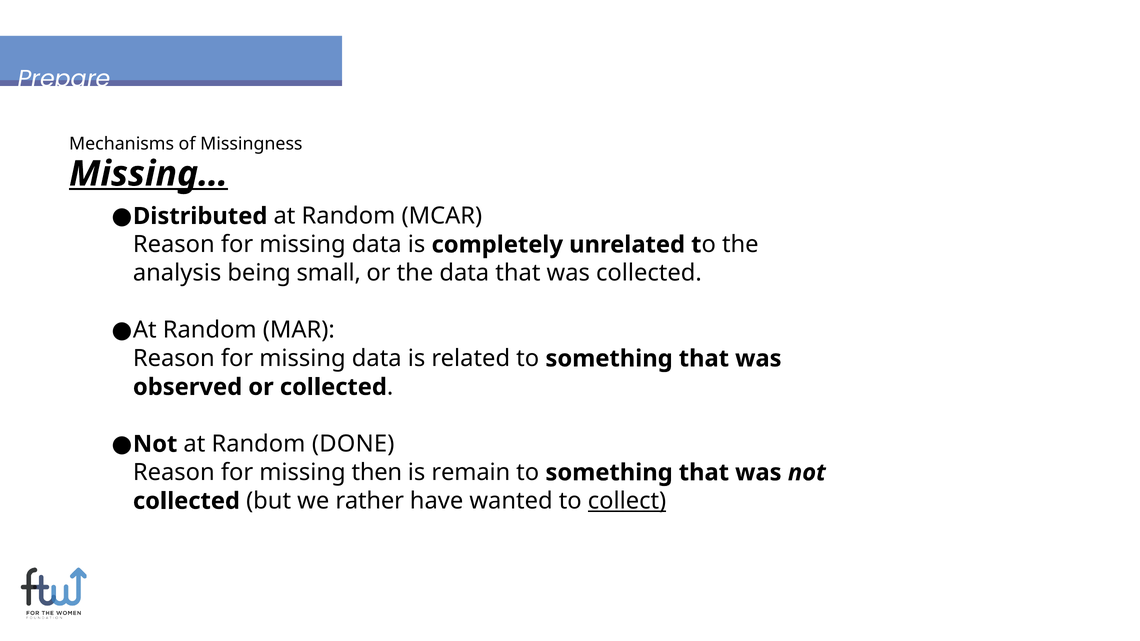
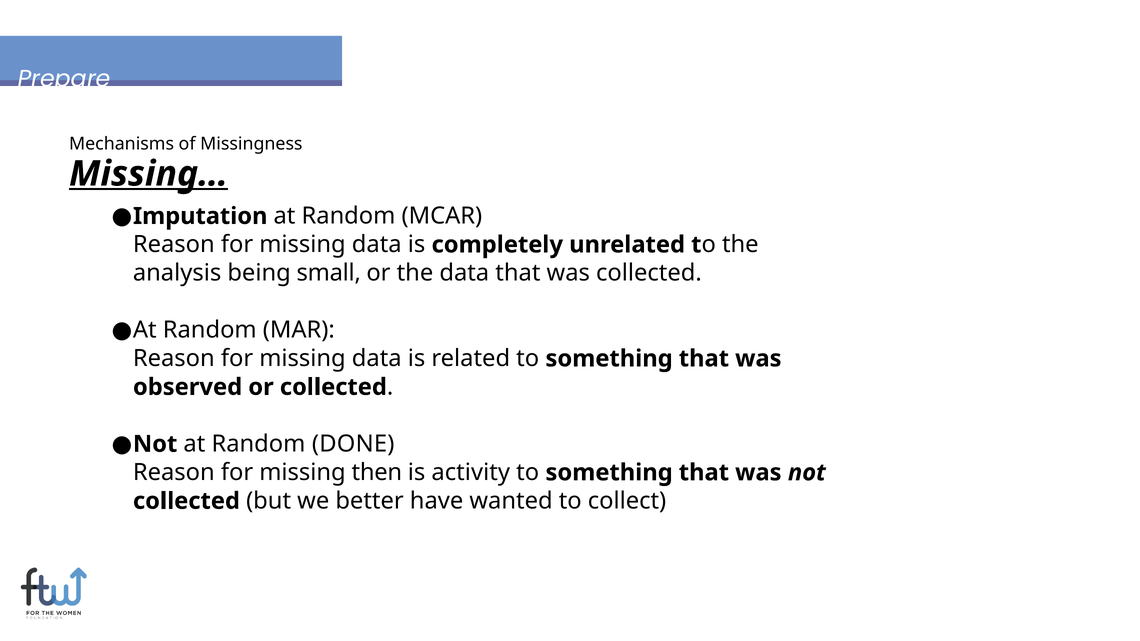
Distributed: Distributed -> Imputation (200, 216)
remain: remain -> activity (471, 473)
rather: rather -> better (370, 501)
collect underline: present -> none (627, 501)
